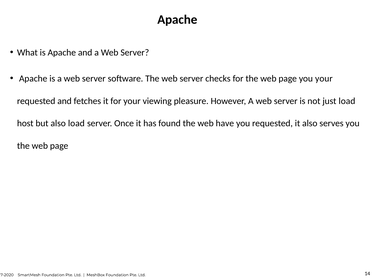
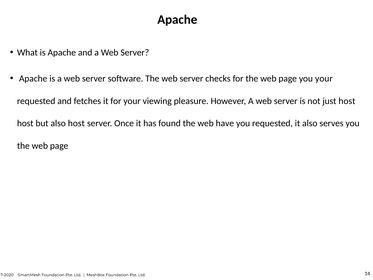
just load: load -> host (347, 101)
also load: load -> host (76, 123)
